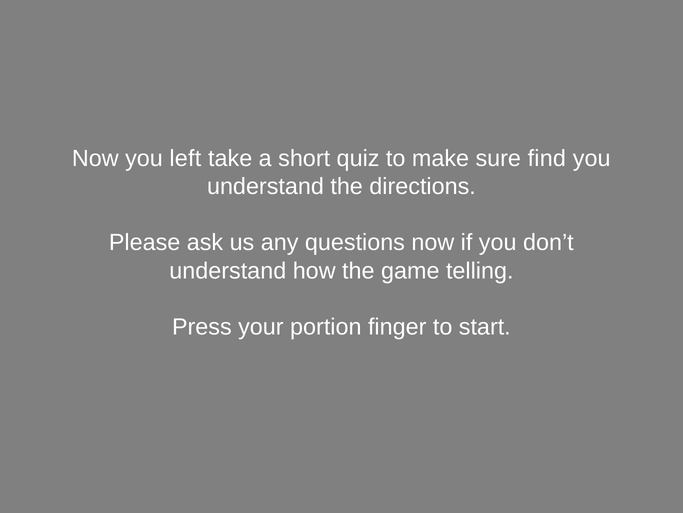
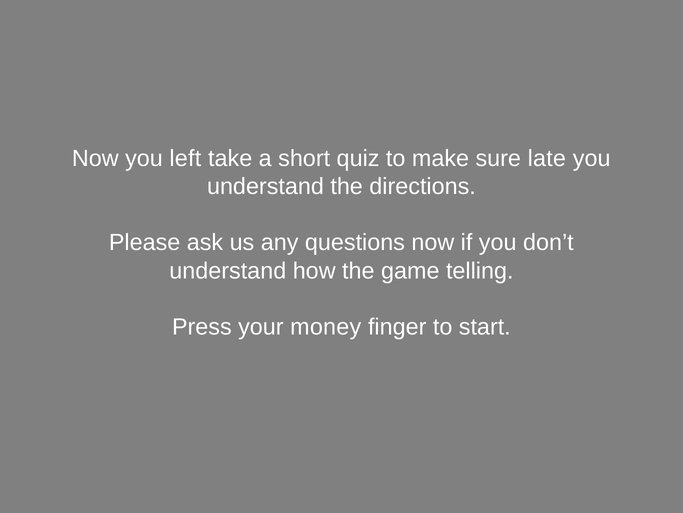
find: find -> late (547, 158)
portion: portion -> money (326, 326)
